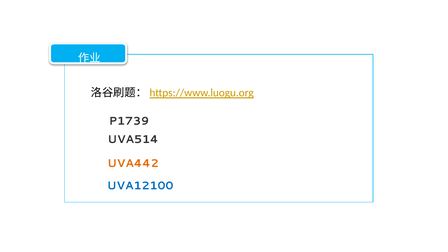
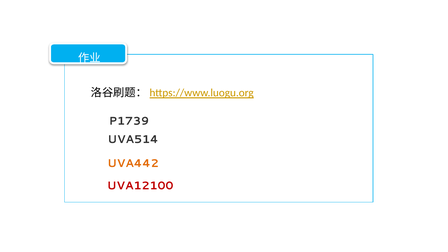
UVA12100 colour: blue -> red (140, 186)
